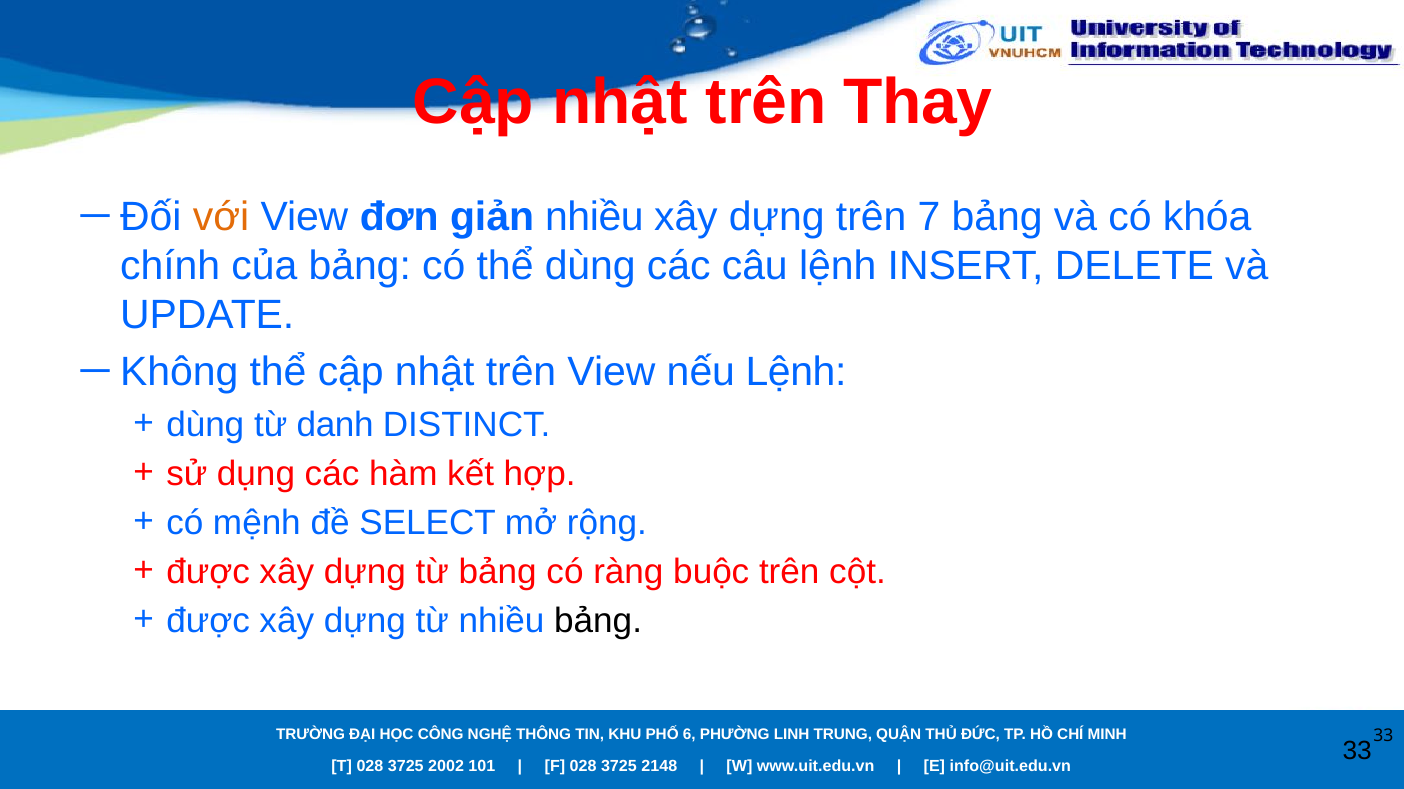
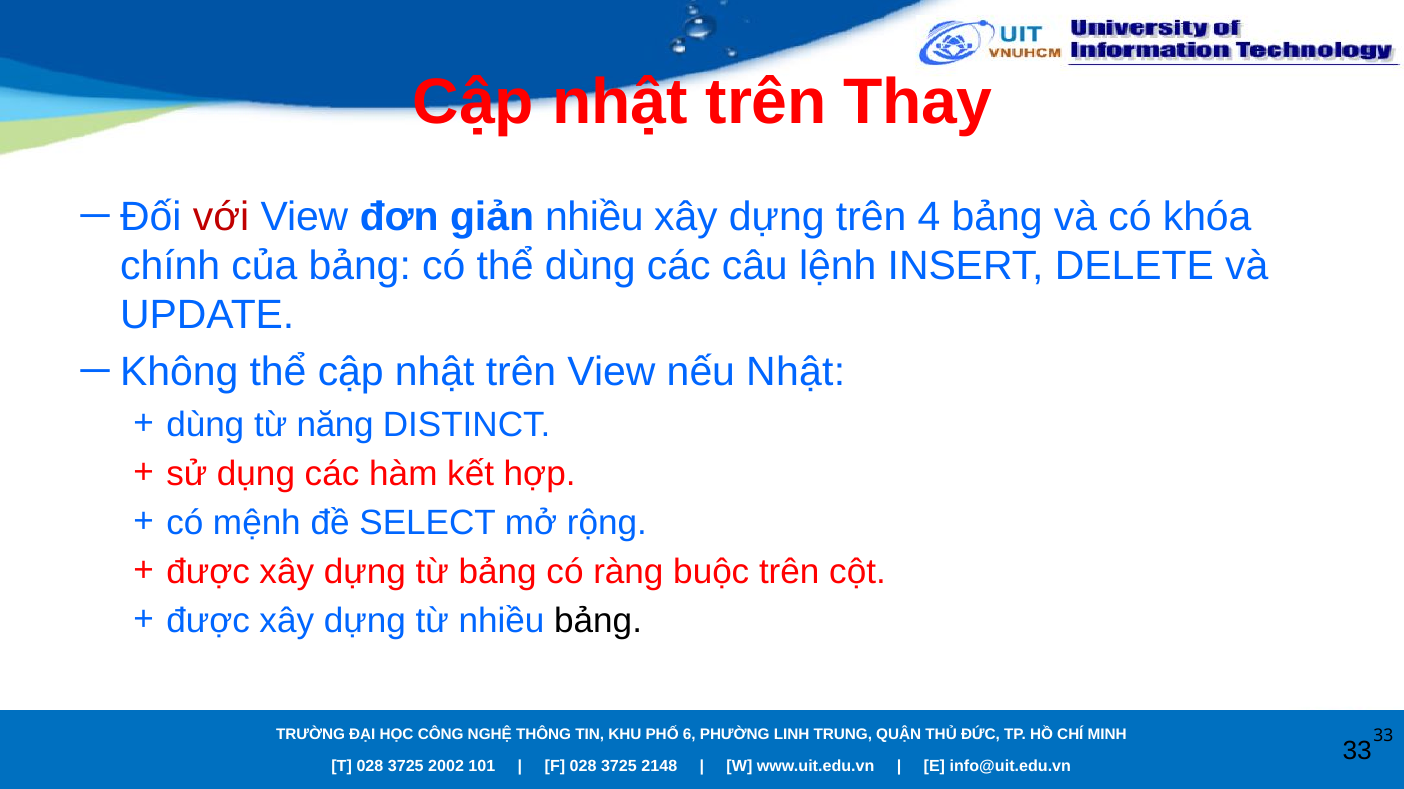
với colour: orange -> red (221, 217)
7: 7 -> 4 (929, 217)
nếu Lệnh: Lệnh -> Nhật (796, 373)
danh: danh -> năng (335, 425)
